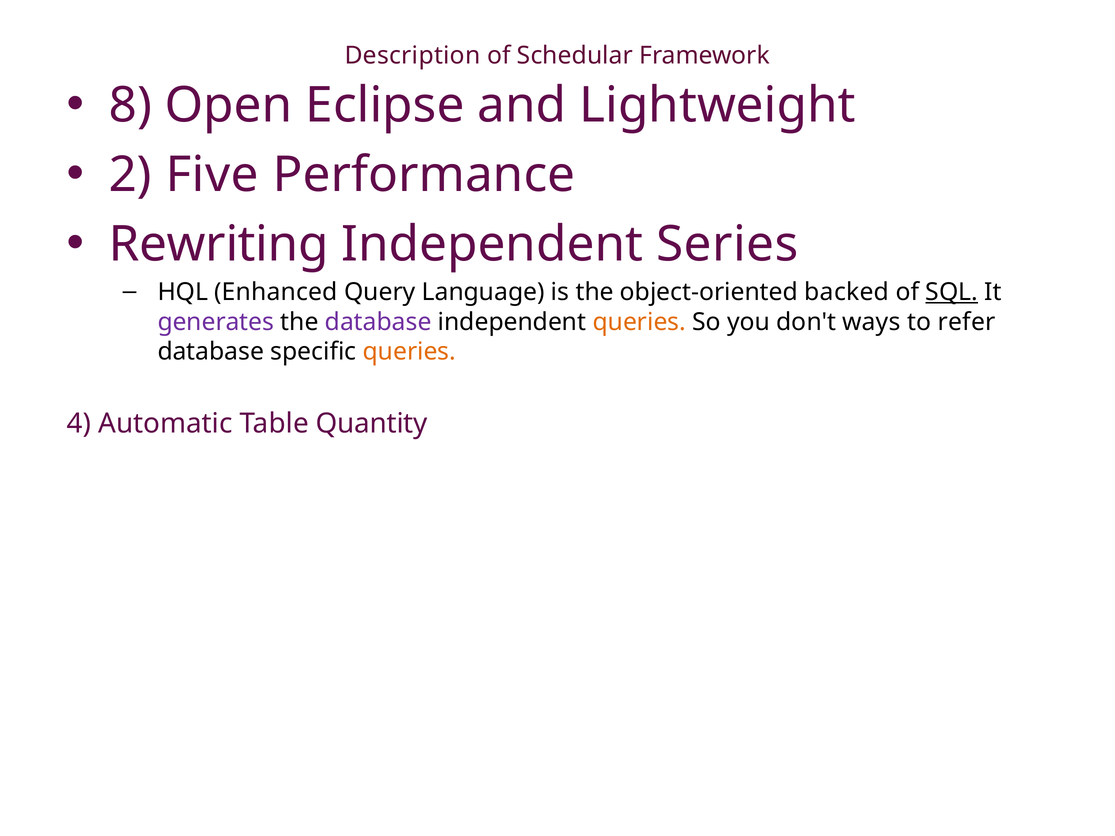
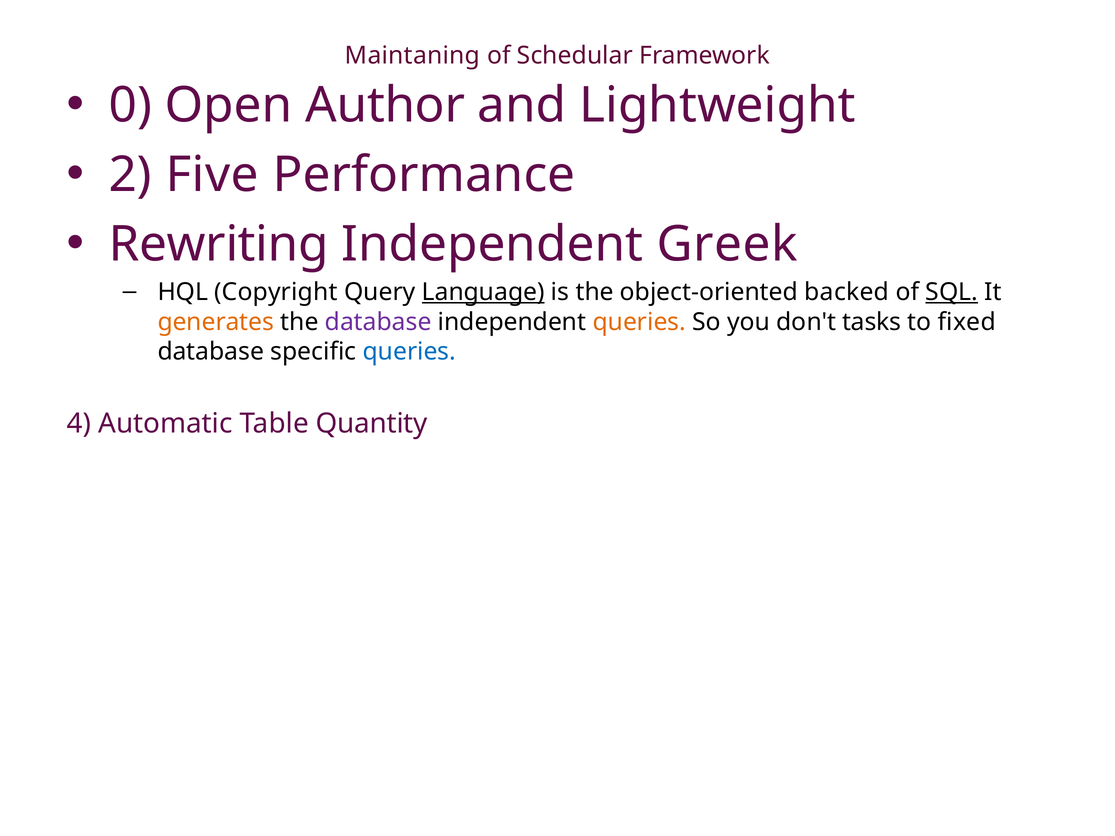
Description: Description -> Maintaning (413, 56)
8: 8 -> 0 (130, 106)
Eclipse: Eclipse -> Author (385, 106)
Series: Series -> Greek (727, 244)
Enhanced: Enhanced -> Copyright (276, 292)
Language underline: none -> present (483, 292)
generates colour: purple -> orange (216, 322)
ways: ways -> tasks (872, 322)
refer: refer -> fixed (967, 322)
queries colour: orange -> blue (409, 352)
